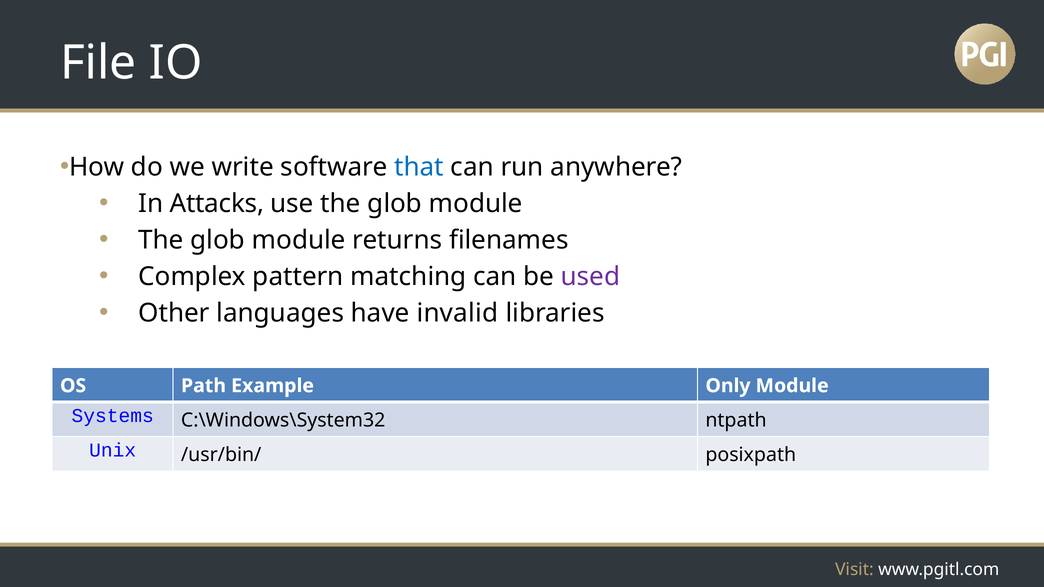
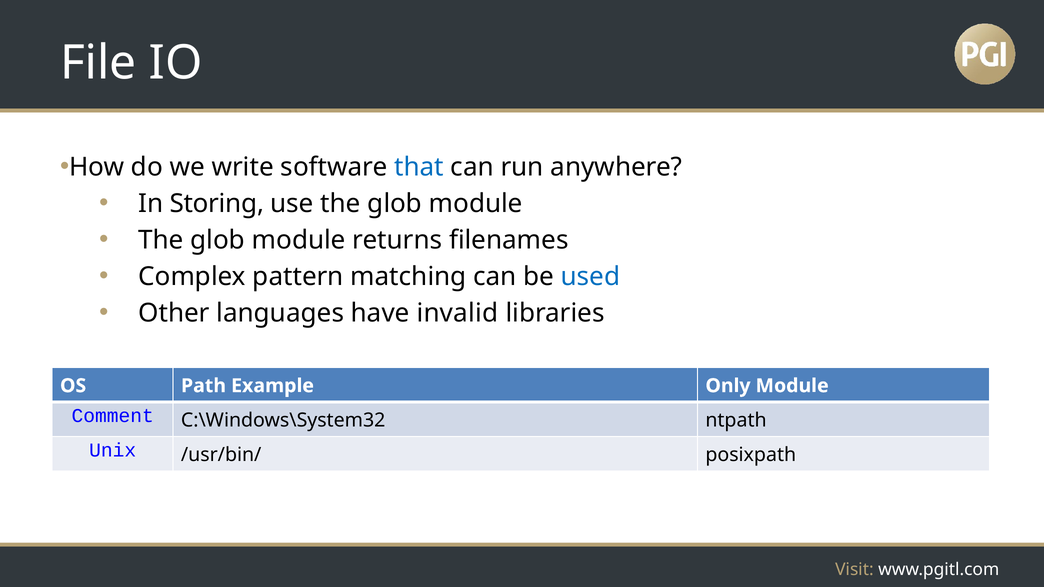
Attacks: Attacks -> Storing (217, 204)
used colour: purple -> blue (590, 277)
Systems: Systems -> Comment (113, 416)
